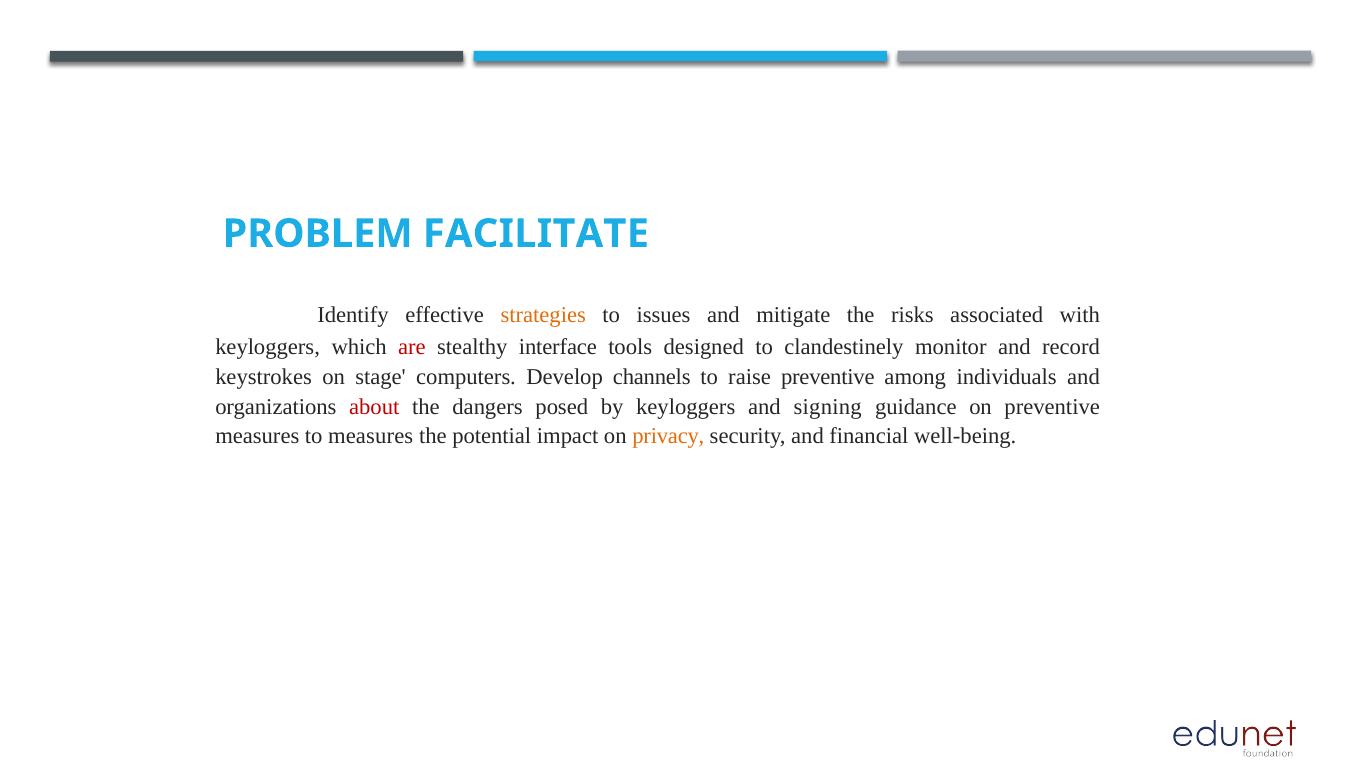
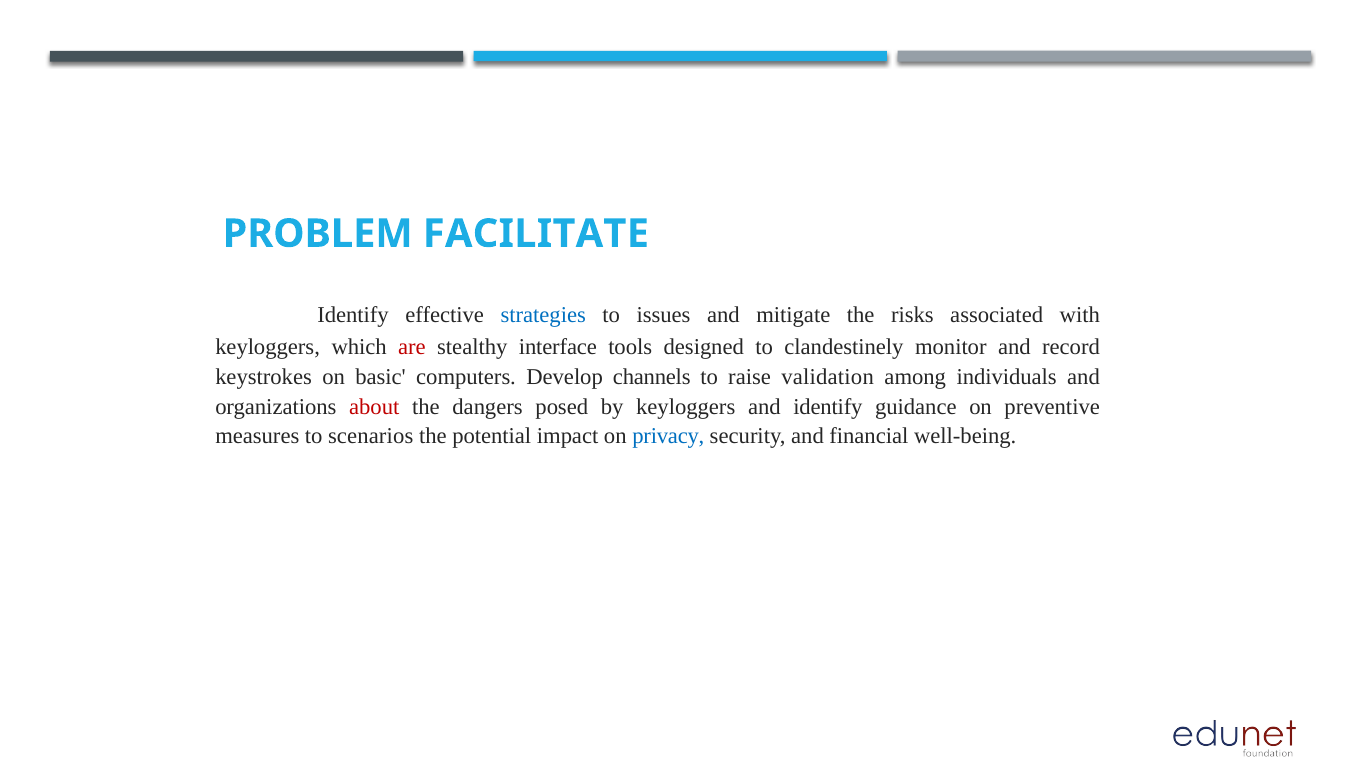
strategies colour: orange -> blue (543, 315)
stage: stage -> basic (381, 377)
raise preventive: preventive -> validation (828, 377)
and signing: signing -> identify (828, 407)
to measures: measures -> scenarios (371, 437)
privacy colour: orange -> blue (668, 437)
